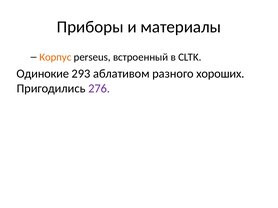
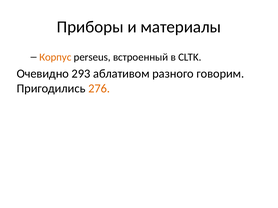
Одинокие: Одинокие -> Очевидно (43, 74)
хороших: хороших -> говорим (220, 74)
276 colour: purple -> orange (99, 89)
